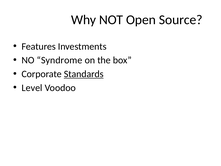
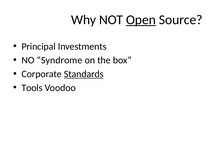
Open underline: none -> present (141, 20)
Features: Features -> Principal (39, 46)
Level: Level -> Tools (32, 88)
